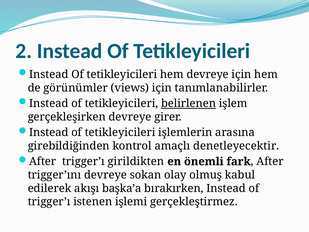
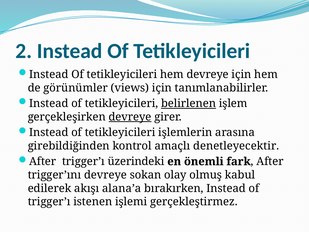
devreye underline: none -> present (130, 117)
girildikten: girildikten -> üzerindeki (136, 161)
başka’a: başka’a -> alana’a (122, 188)
